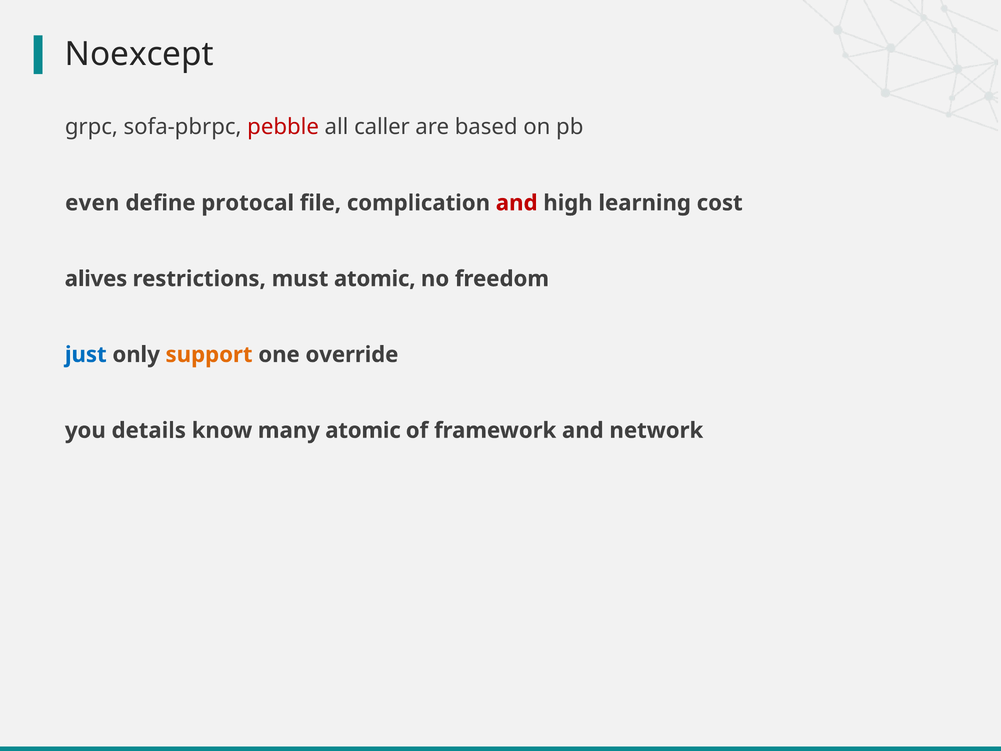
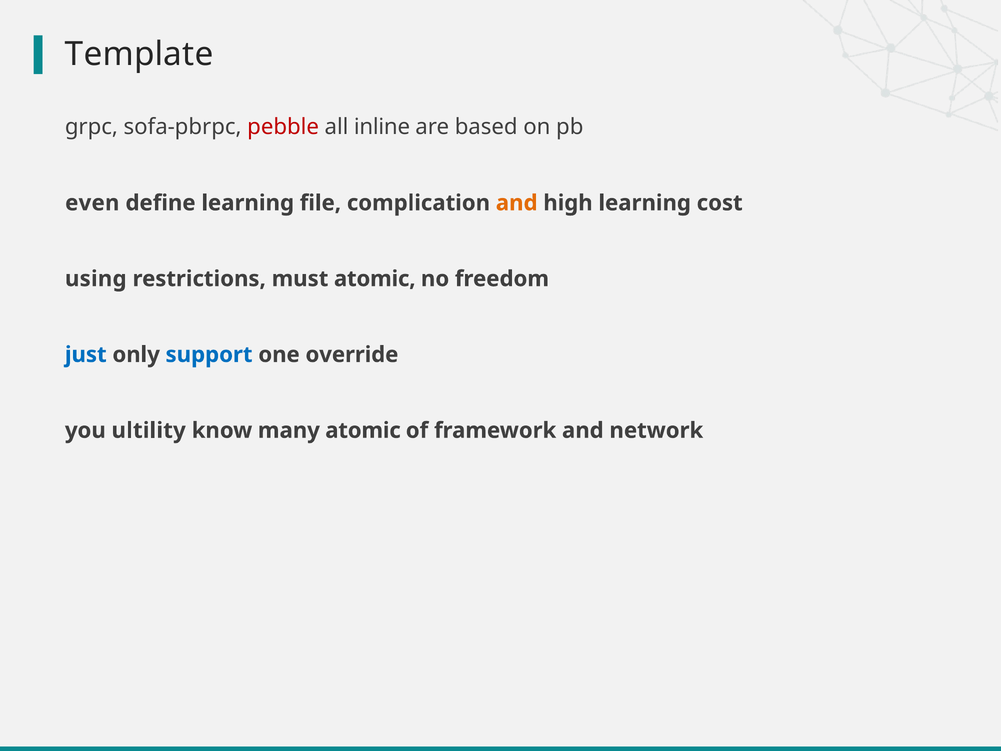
Noexcept: Noexcept -> Template (139, 54)
caller: caller -> inline (382, 127)
define protocal: protocal -> learning (248, 203)
and colour: red -> orange (517, 203)
alives: alives -> using (96, 279)
support colour: orange -> blue (209, 355)
details: details -> ultility (149, 430)
